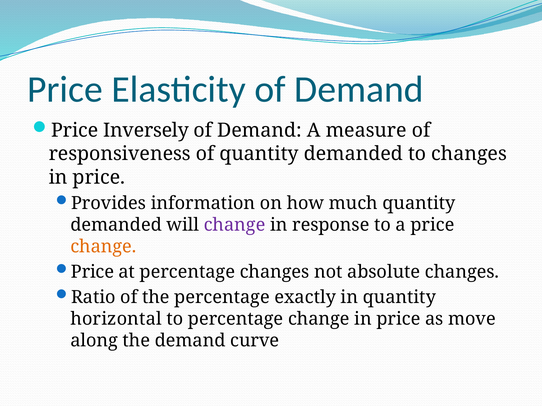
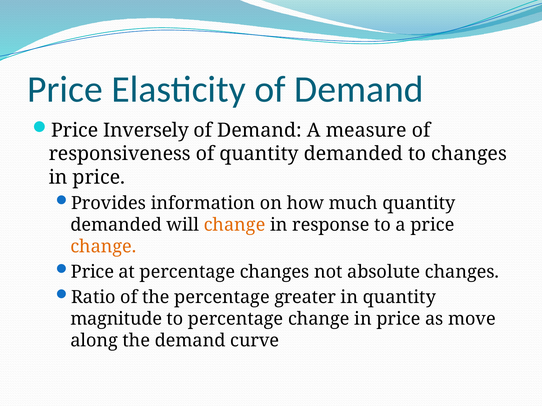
change colour: purple -> orange (235, 225)
exactly: exactly -> greater (305, 297)
horizontal: horizontal -> magnitude (116, 319)
